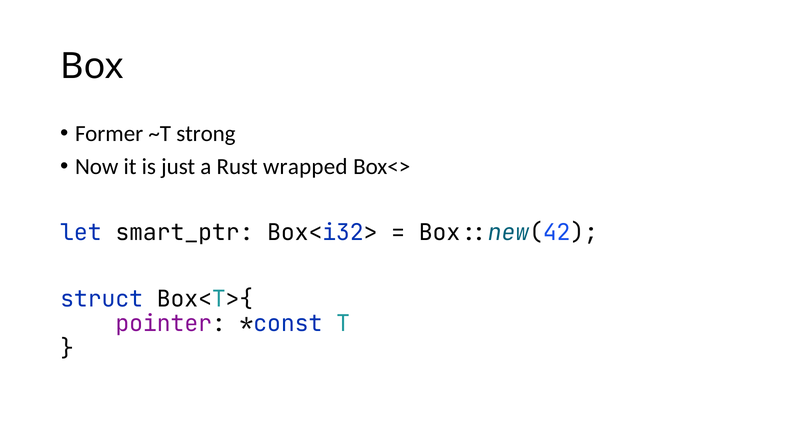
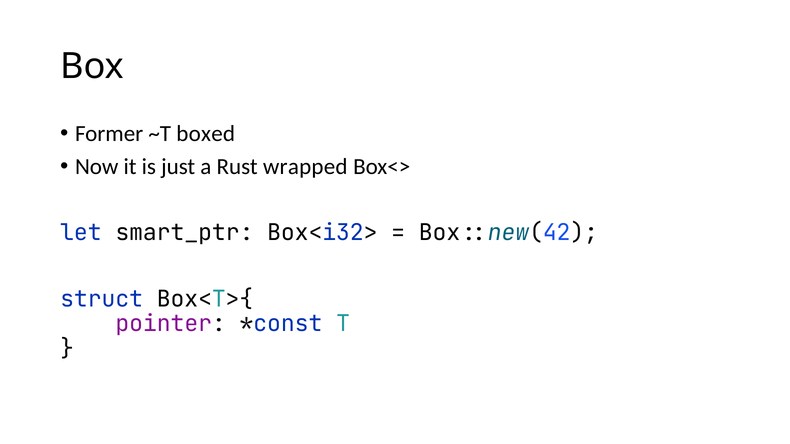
strong: strong -> boxed (206, 134)
